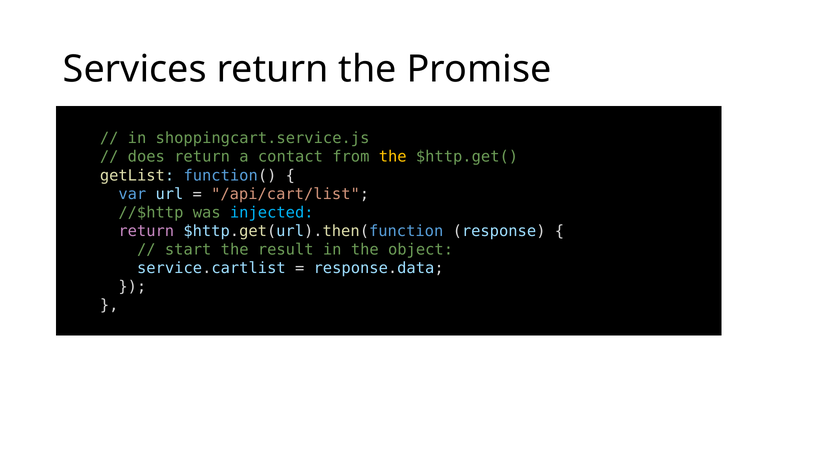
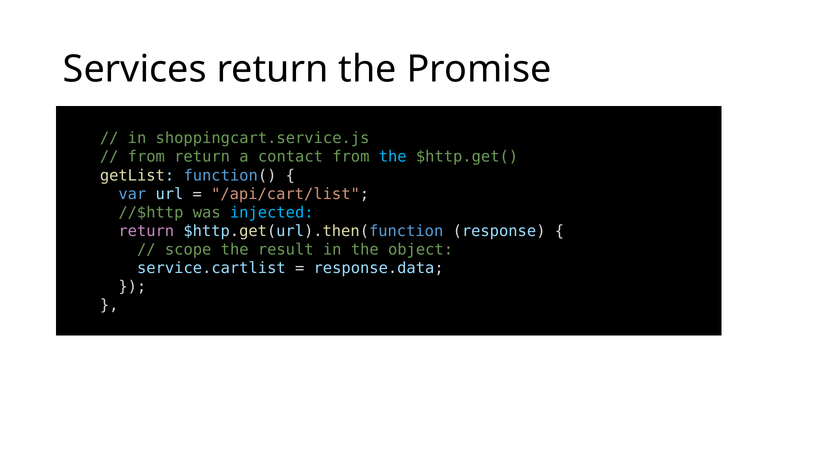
does: does -> from (146, 157)
the colour: yellow -> light blue (393, 157)
start: start -> scope (188, 249)
